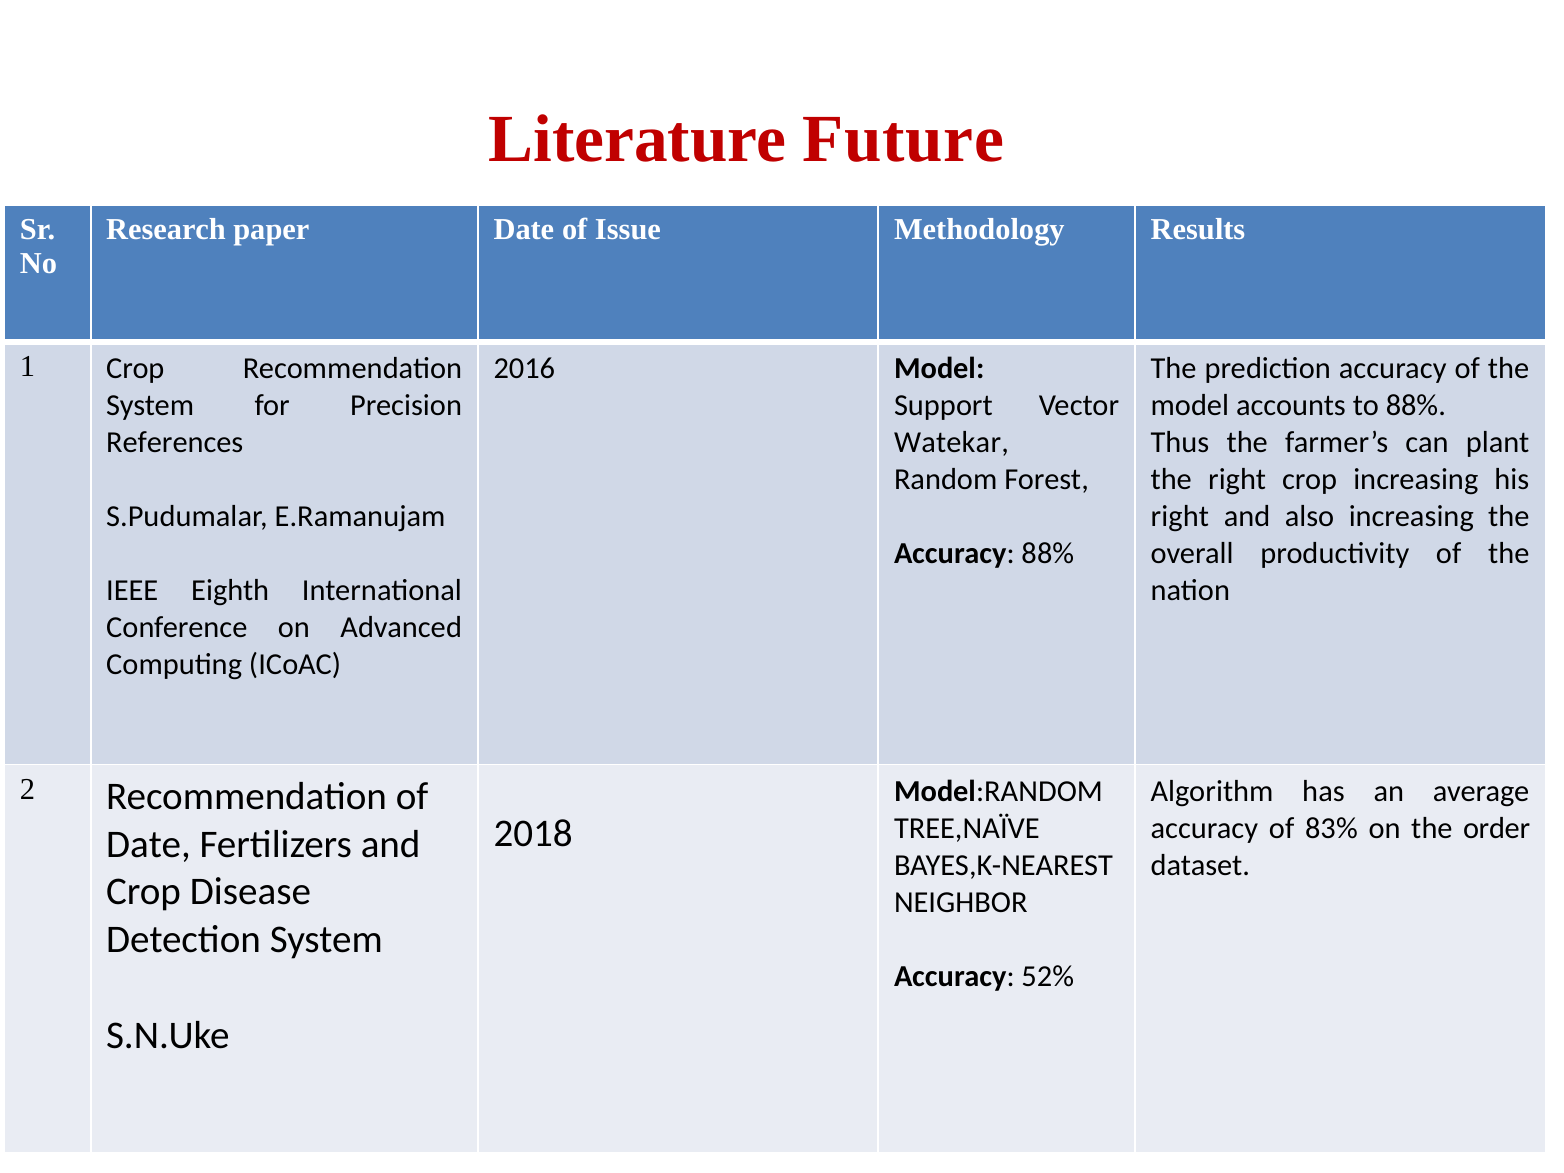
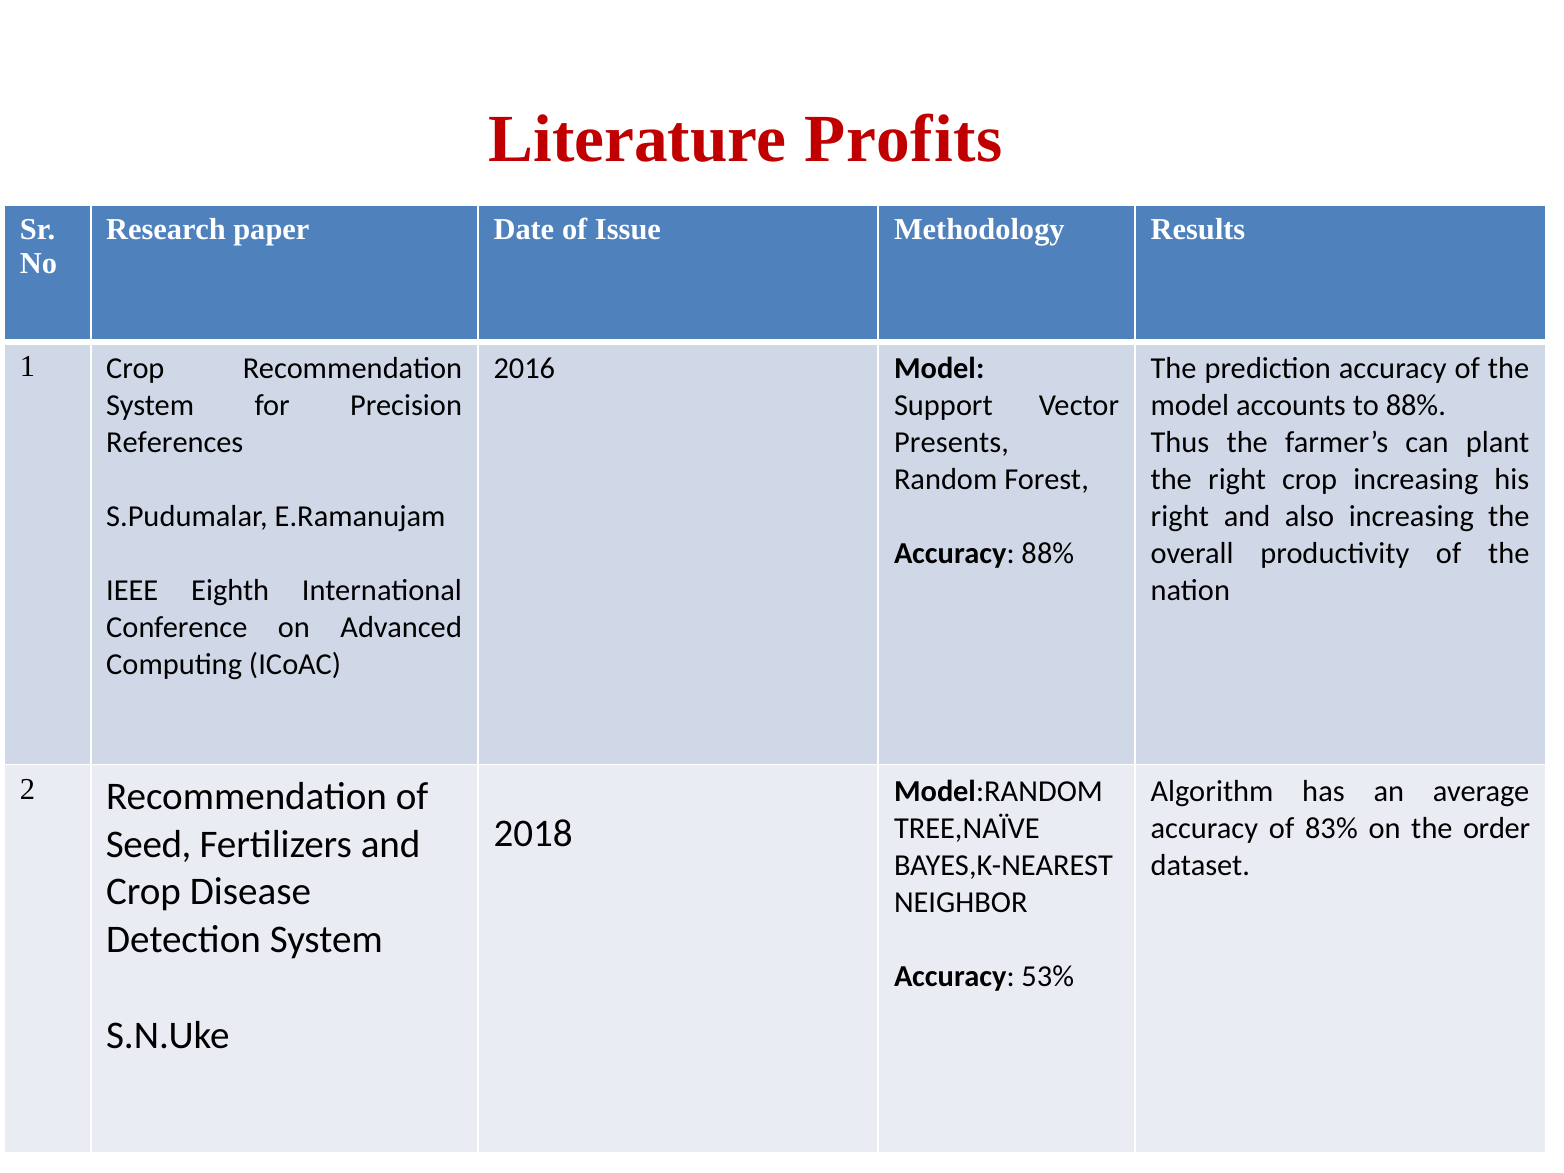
Future: Future -> Profits (903, 139)
Watekar: Watekar -> Presents (951, 442)
Date: Date -> Seed (149, 844)
52%: 52% -> 53% (1048, 976)
